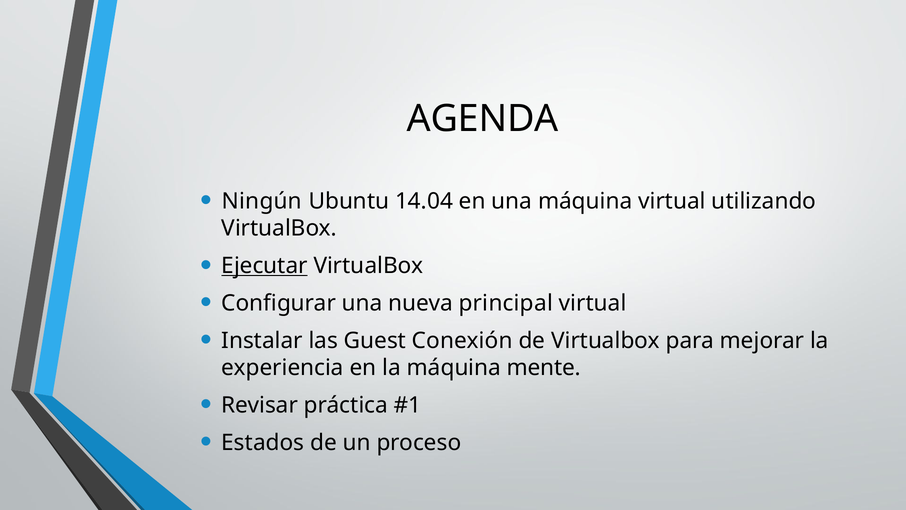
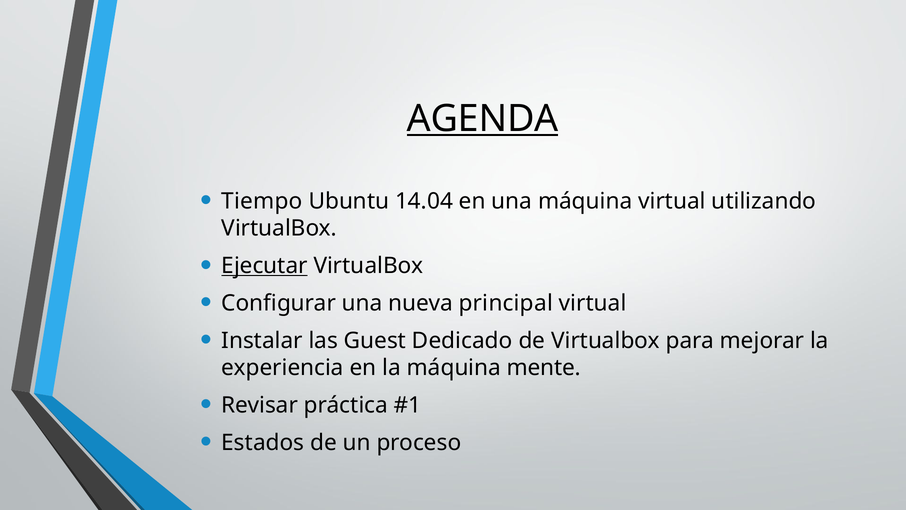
AGENDA underline: none -> present (483, 119)
Ningún: Ningún -> Tiempo (262, 201)
Conexión: Conexión -> Dedicado (462, 340)
